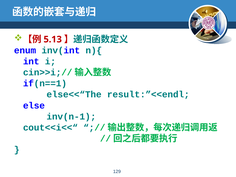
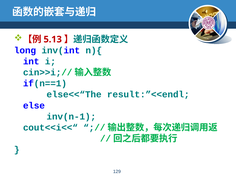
enum: enum -> long (25, 50)
